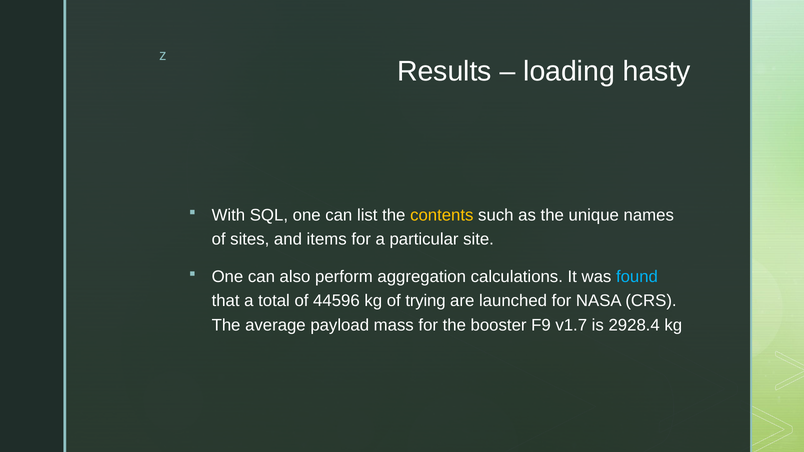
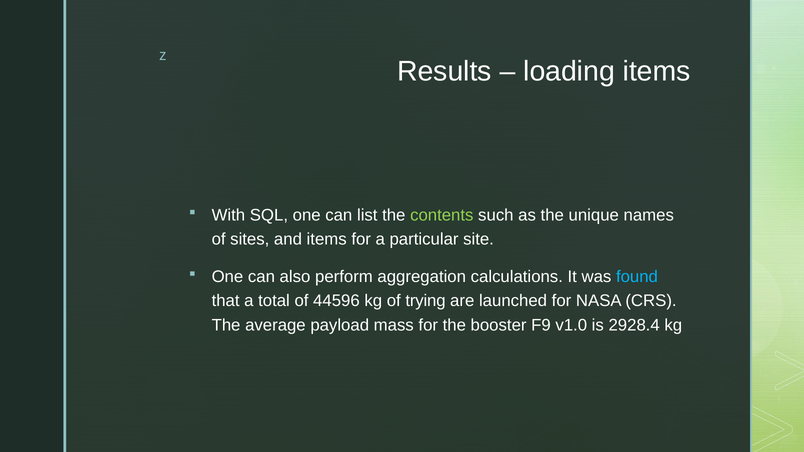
loading hasty: hasty -> items (657, 72)
contents colour: yellow -> light green (442, 215)
v1.7: v1.7 -> v1.0 (571, 325)
